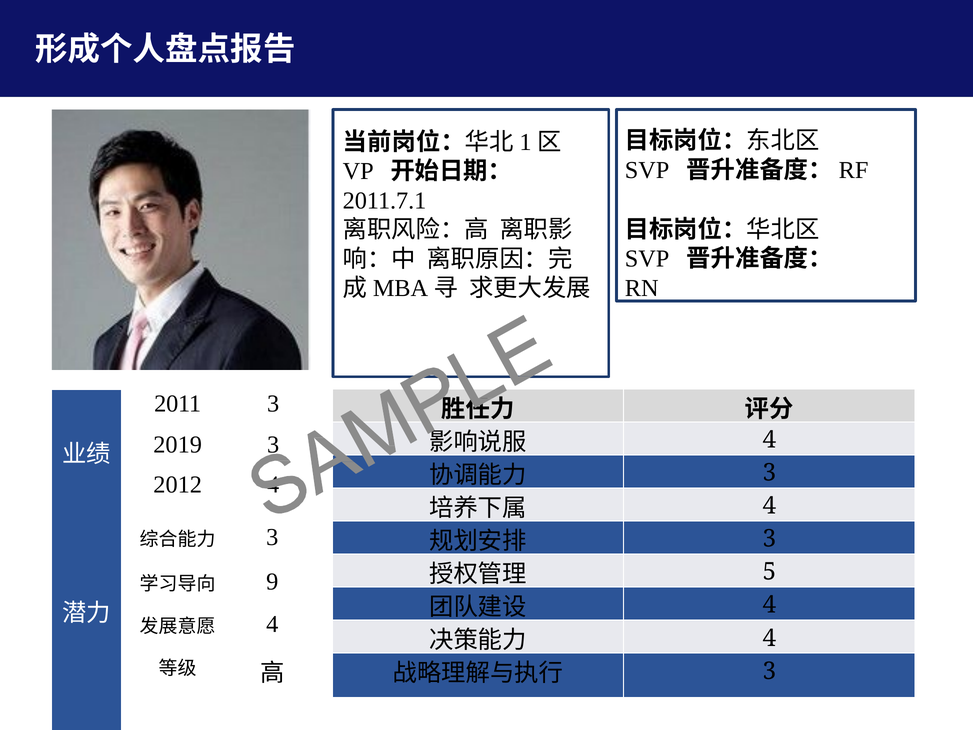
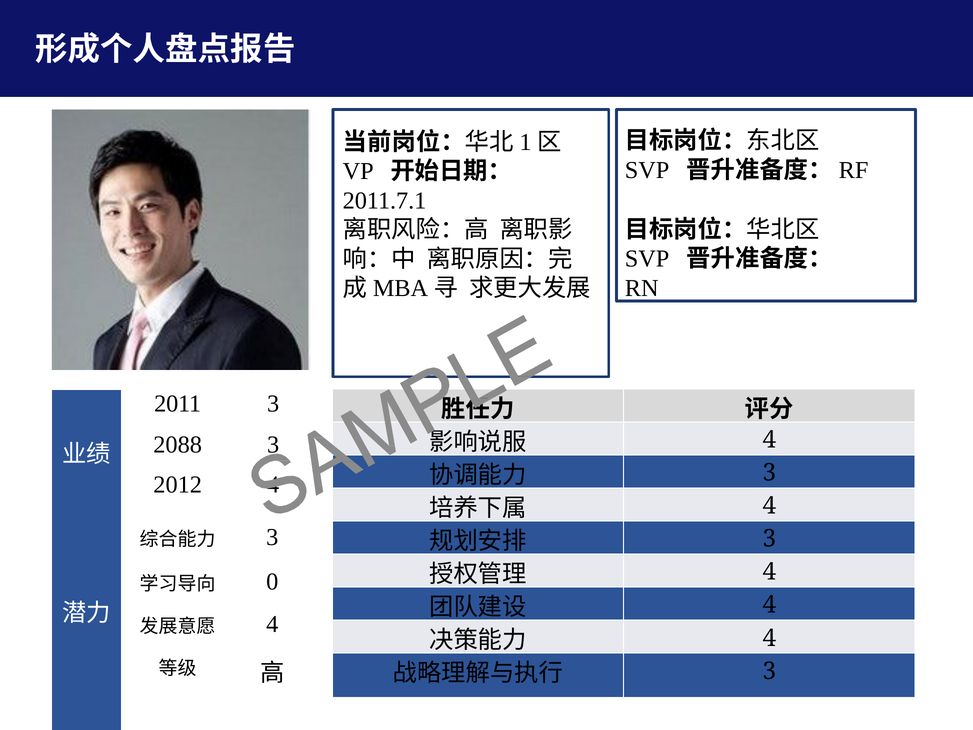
2019: 2019 -> 2088 (178, 444)
5: 5 -> 4 (769, 572)
9: 9 -> 0 (272, 581)
